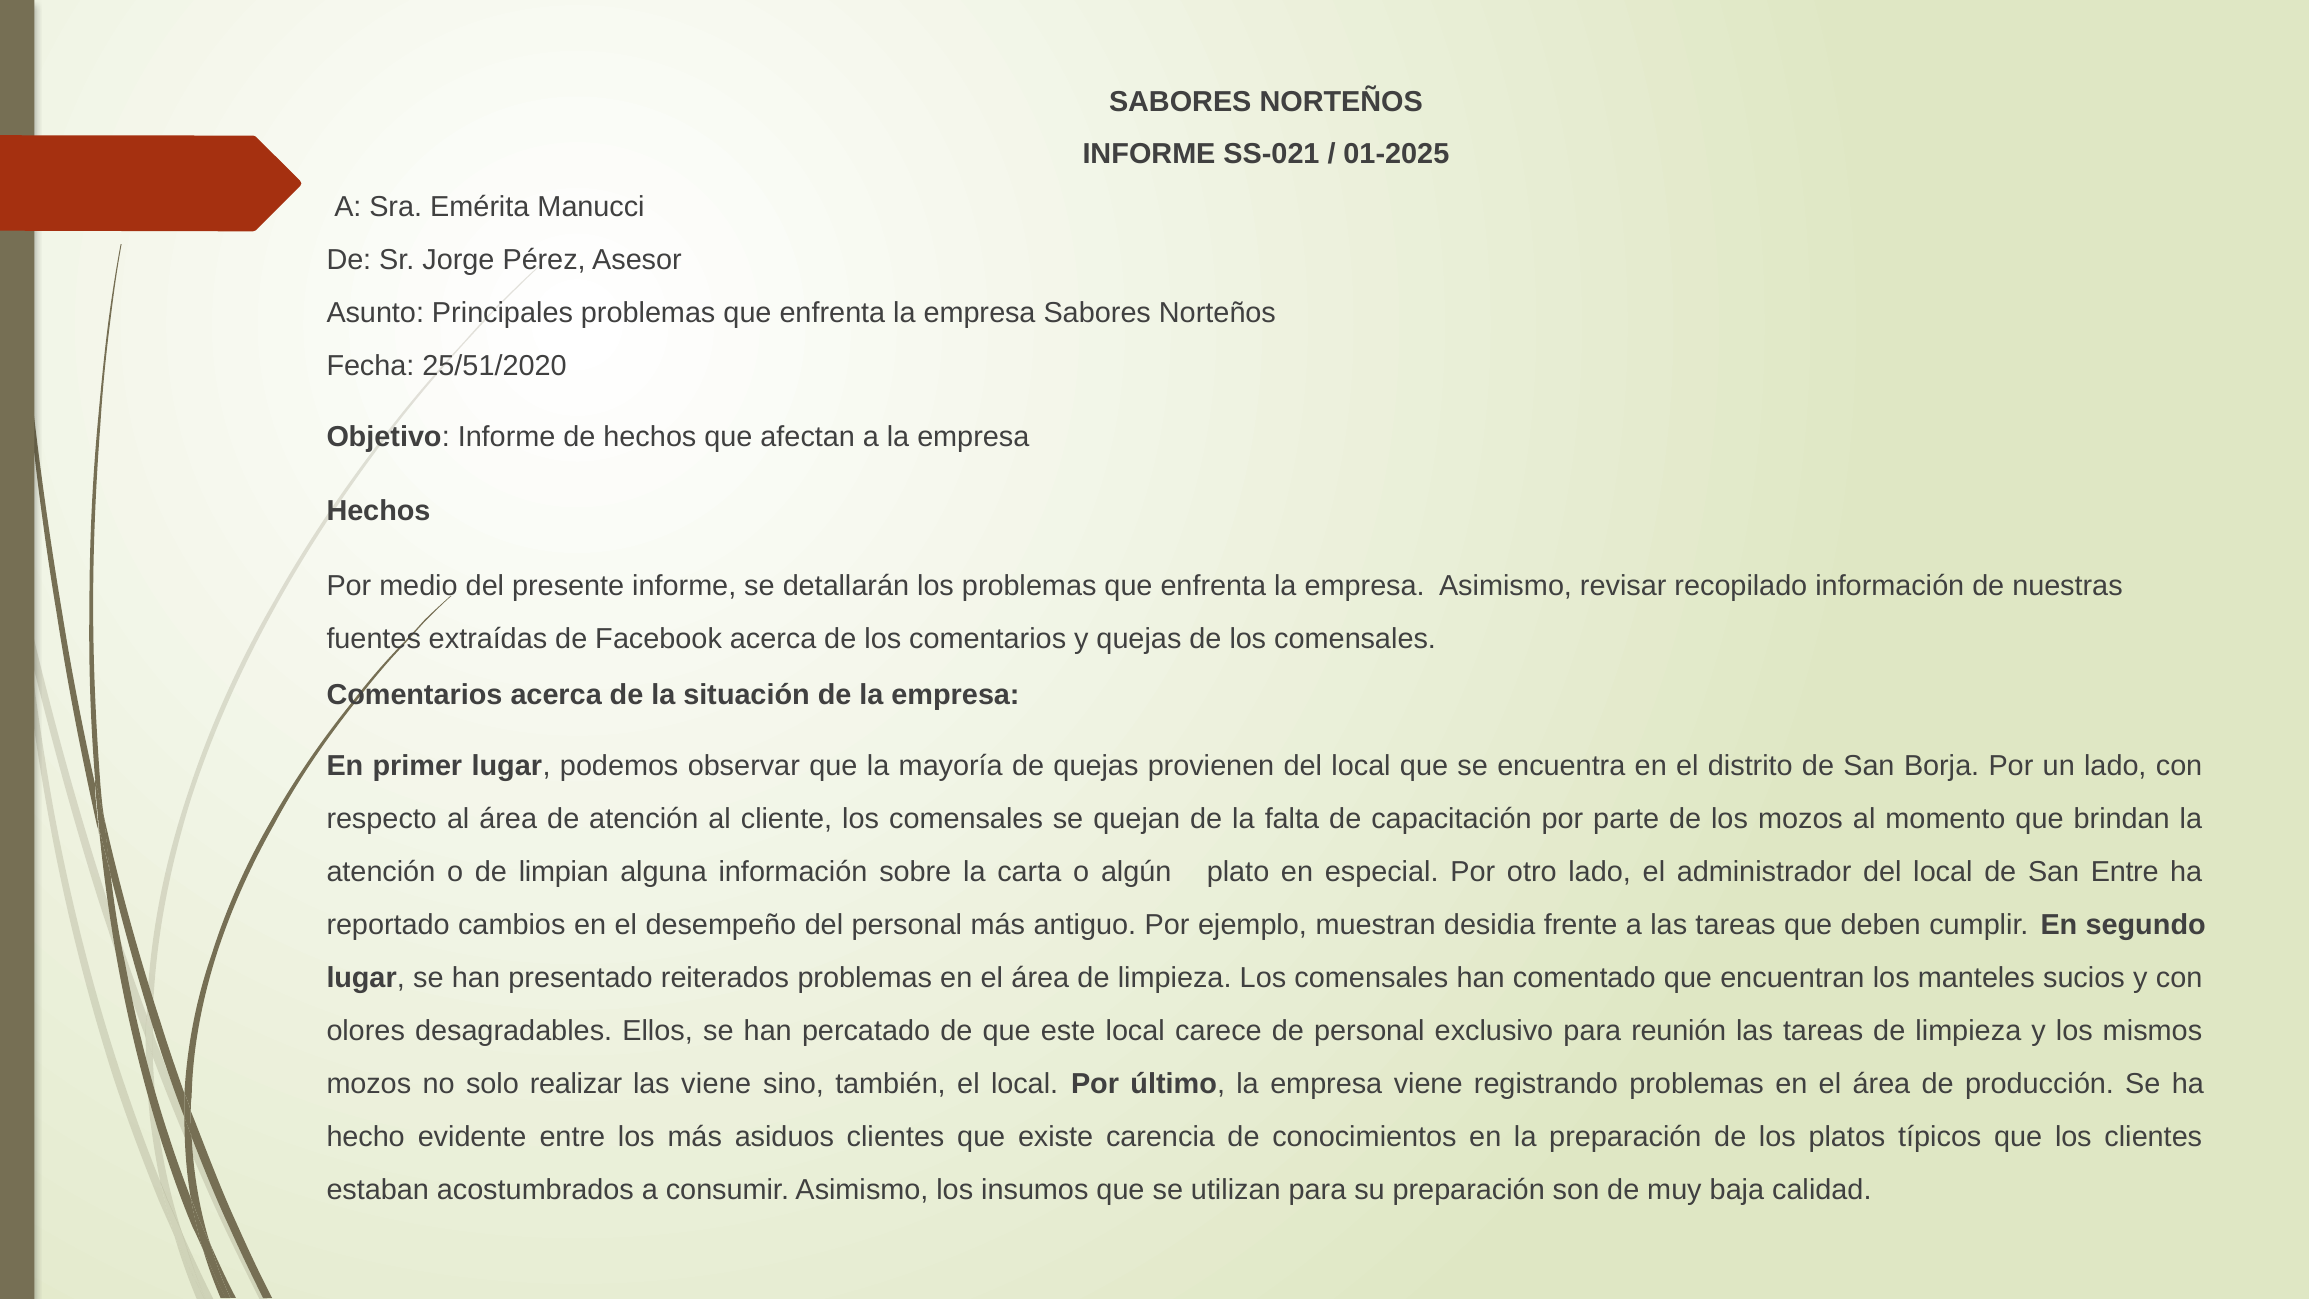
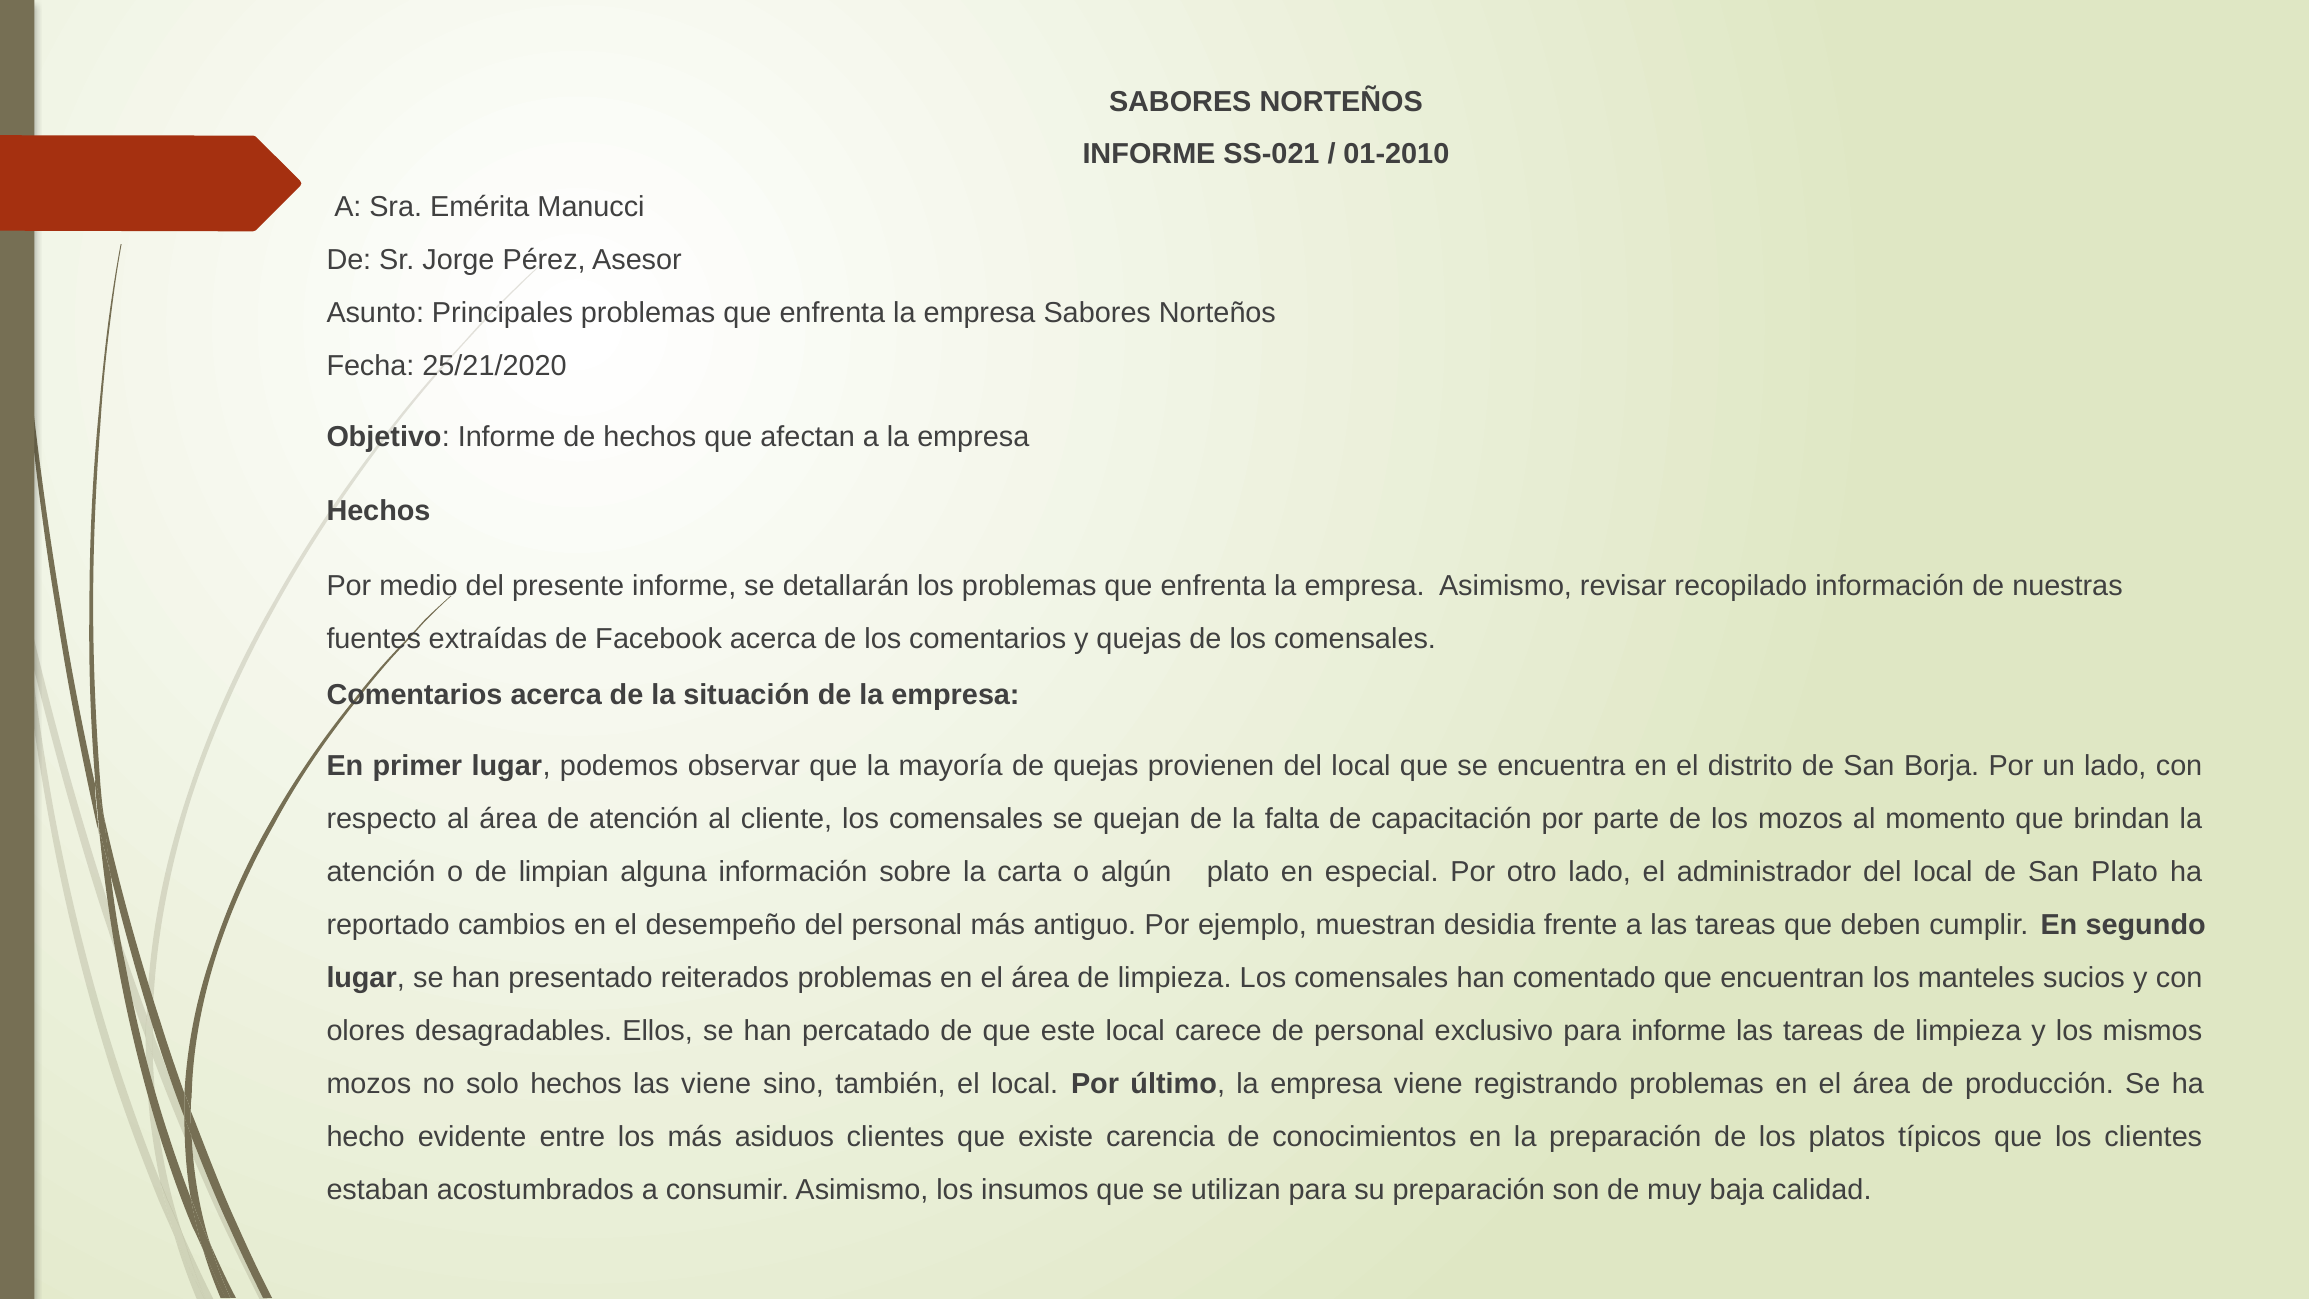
01-2025: 01-2025 -> 01-2010 (1396, 154)
25/51/2020: 25/51/2020 -> 25/21/2020 (495, 365)
San Entre: Entre -> Plato (2124, 872)
para reunión: reunión -> informe (1679, 1031)
solo realizar: realizar -> hechos (576, 1084)
